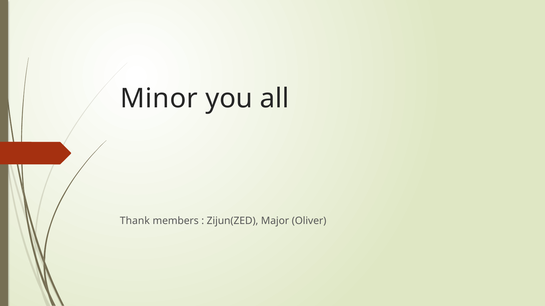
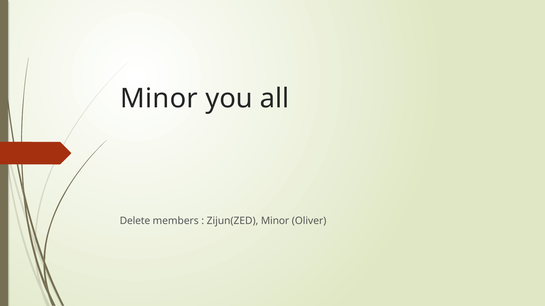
Thank: Thank -> Delete (135, 221)
Zijun(ZED Major: Major -> Minor (275, 221)
